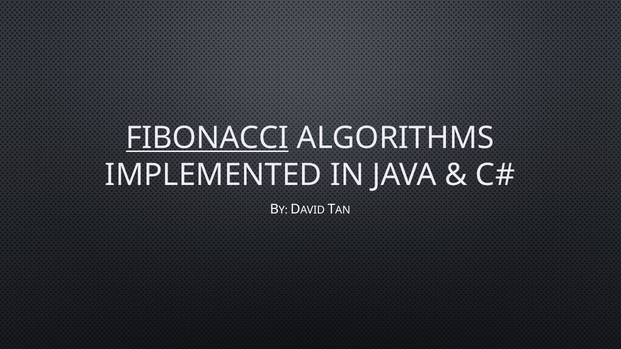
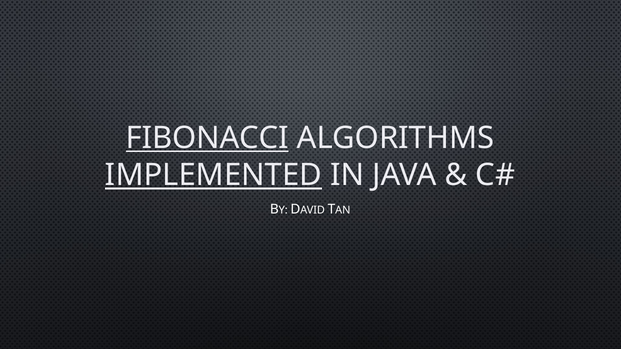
IMPLEMENTED underline: none -> present (214, 175)
